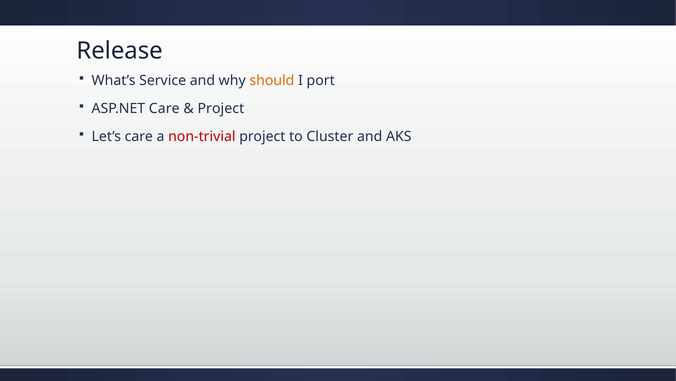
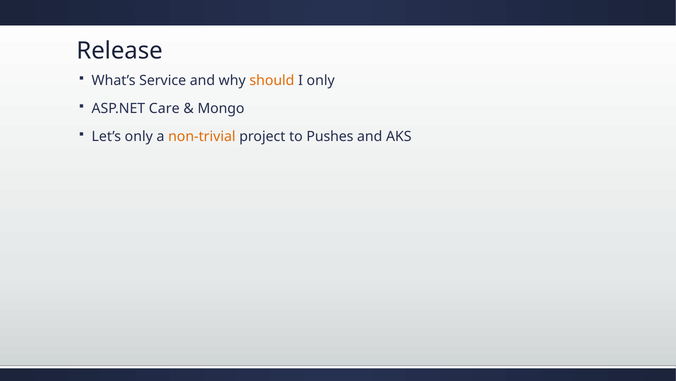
I port: port -> only (321, 80)
Project: Project -> Mongo (221, 108)
Let’s care: care -> only (139, 136)
non-trivial colour: red -> orange (202, 136)
Cluster: Cluster -> Pushes (330, 136)
